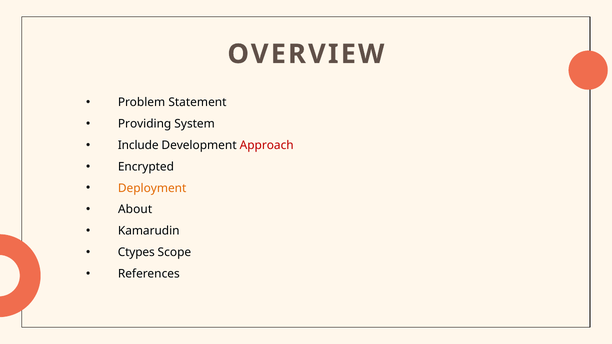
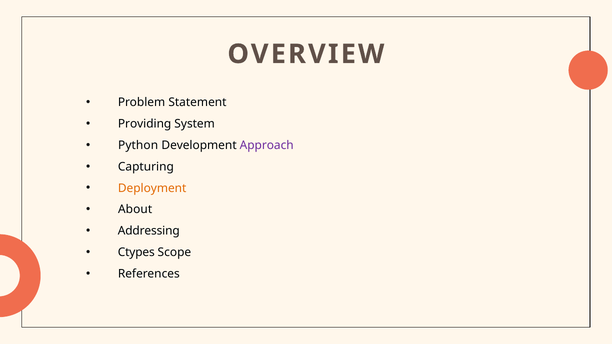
Include: Include -> Python (138, 145)
Approach colour: red -> purple (267, 145)
Encrypted: Encrypted -> Capturing (146, 167)
Kamarudin: Kamarudin -> Addressing (149, 231)
